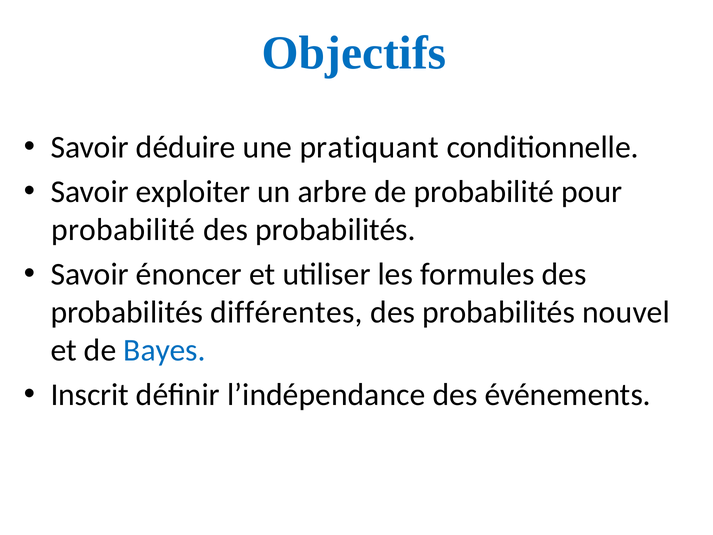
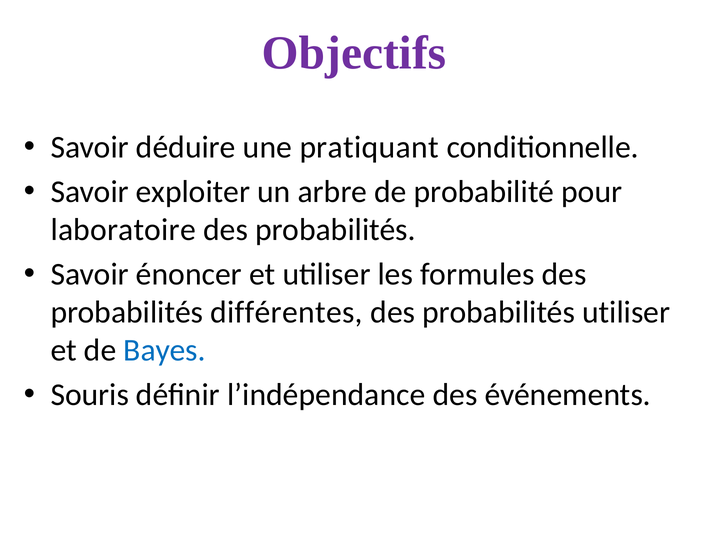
Objectifs colour: blue -> purple (354, 53)
probabilité: probabilité -> laboratoire (123, 230)
probabilités nouvel: nouvel -> utiliser (626, 312)
Inscrit: Inscrit -> Souris (90, 395)
